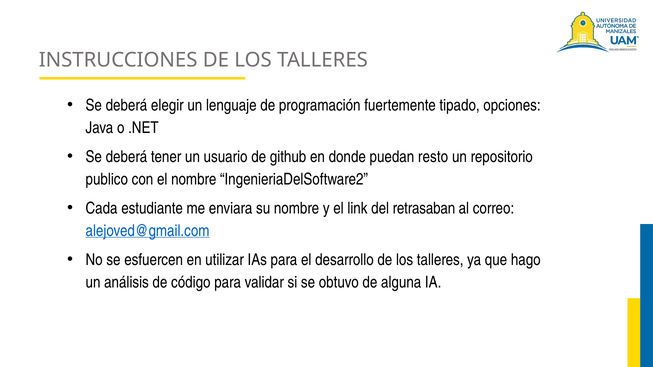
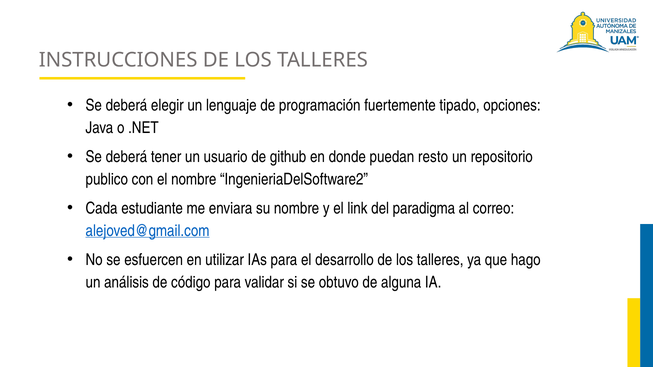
retrasaban: retrasaban -> paradigma (424, 208)
